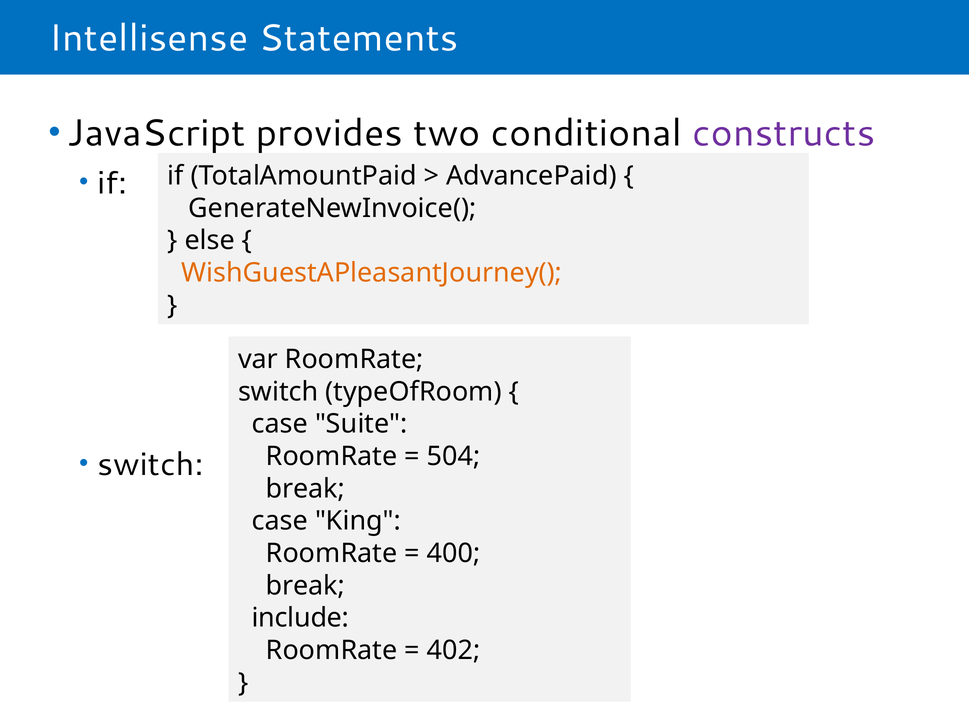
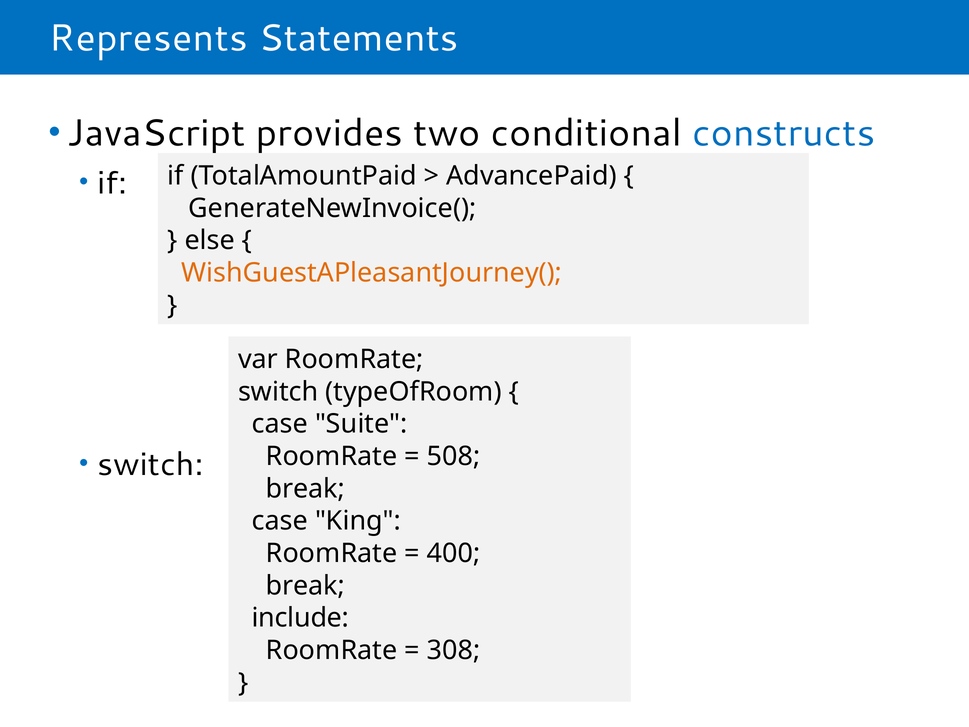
Intellisense: Intellisense -> Represents (148, 38)
constructs colour: purple -> blue (784, 133)
504: 504 -> 508 (454, 456)
402: 402 -> 308 (454, 650)
